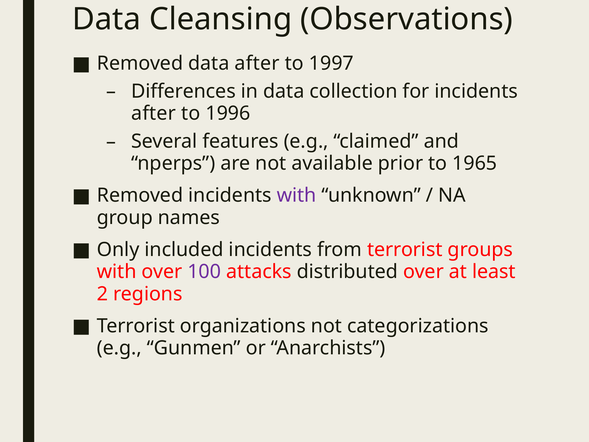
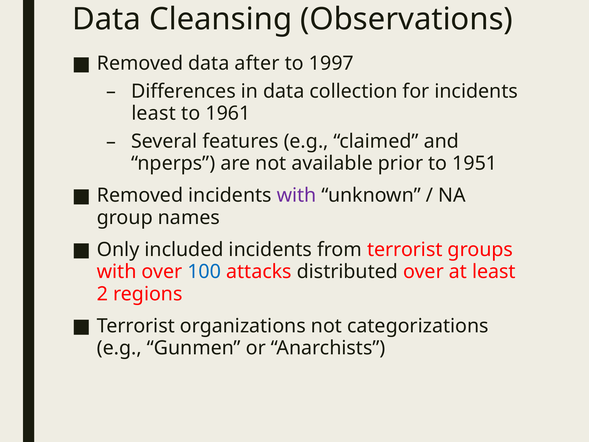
after: after -> least (154, 113)
1996: 1996 -> 1961 (228, 113)
1965: 1965 -> 1951 (475, 163)
100 colour: purple -> blue (204, 272)
